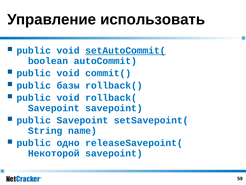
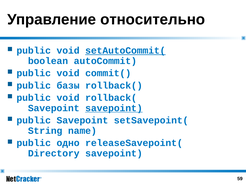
использовать: использовать -> относительно (153, 19)
savepoint underline: none -> present (114, 108)
Некоторой: Некоторой -> Directory (54, 153)
